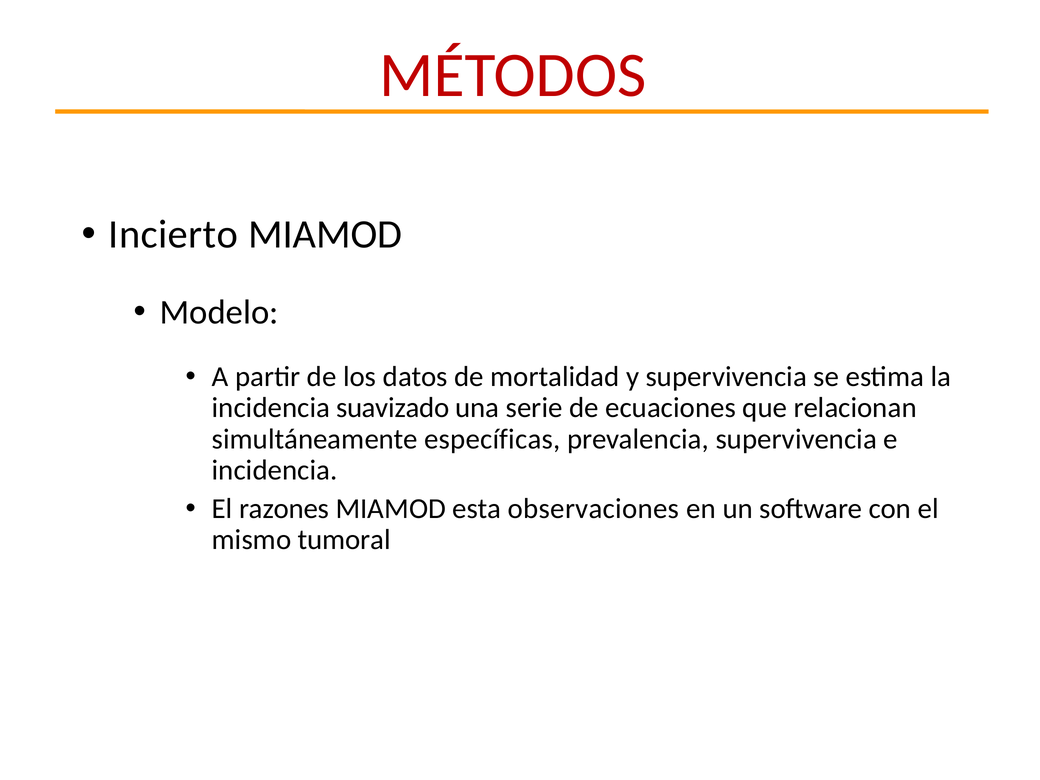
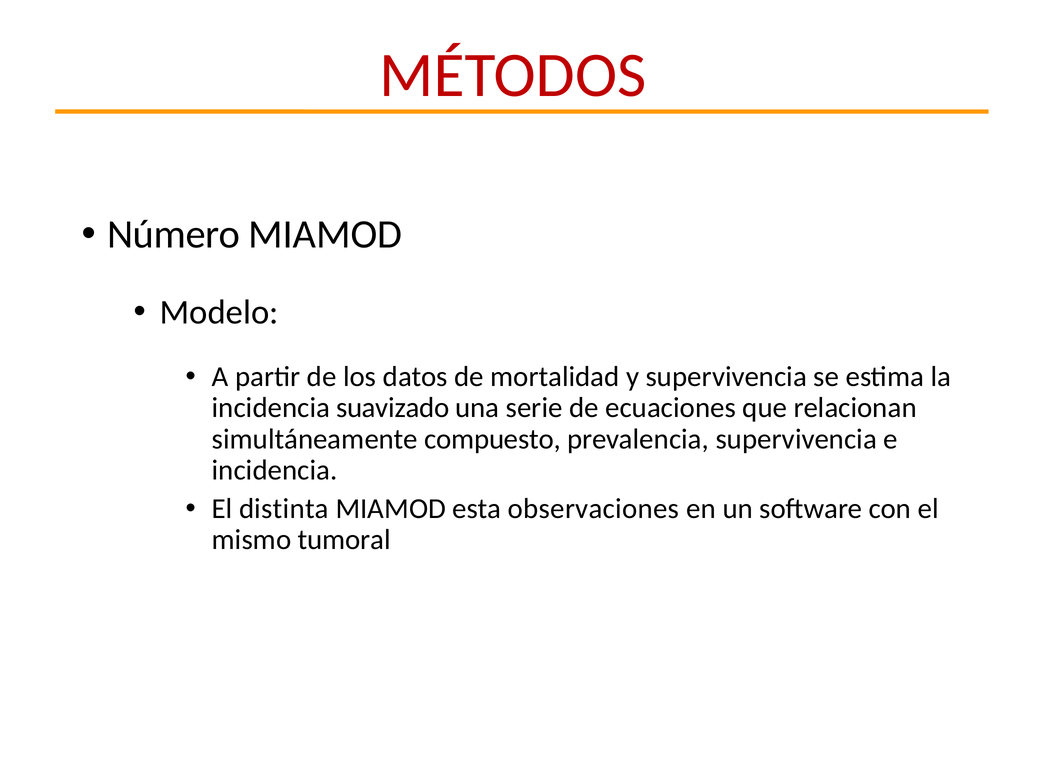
Incierto: Incierto -> Número (174, 234)
específicas: específicas -> compuesto (493, 439)
razones: razones -> distinta (284, 509)
